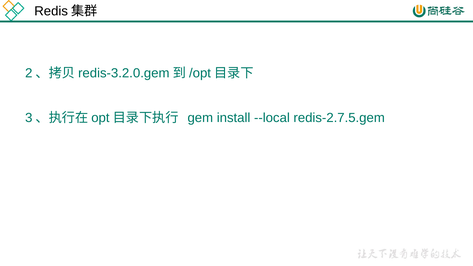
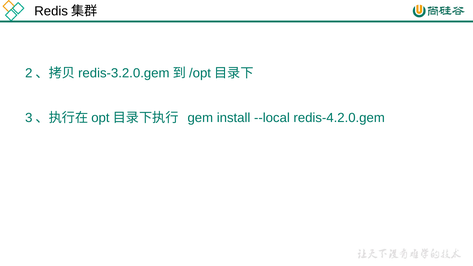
redis-2.7.5.gem: redis-2.7.5.gem -> redis-4.2.0.gem (339, 118)
